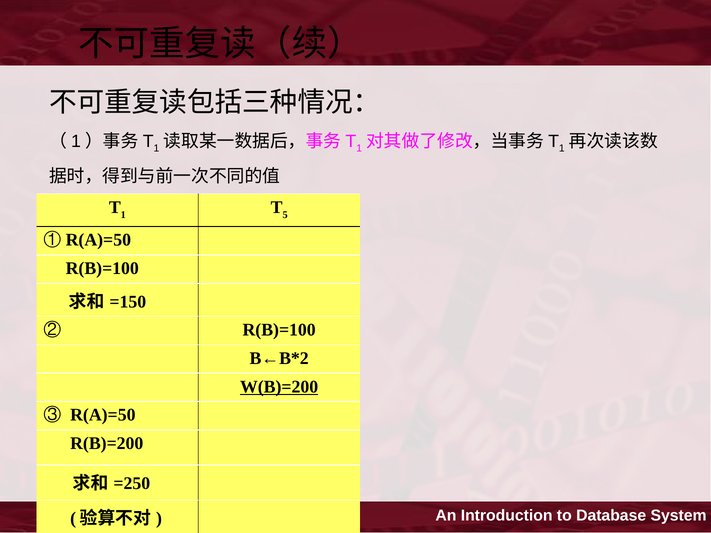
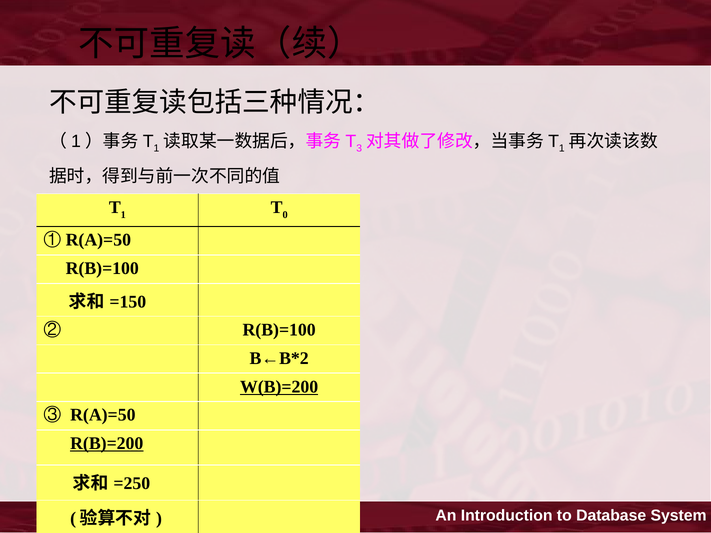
1: 1 -> 3 (359, 148)
5: 5 -> 0 (285, 215)
R(B)=200 underline: none -> present (107, 444)
